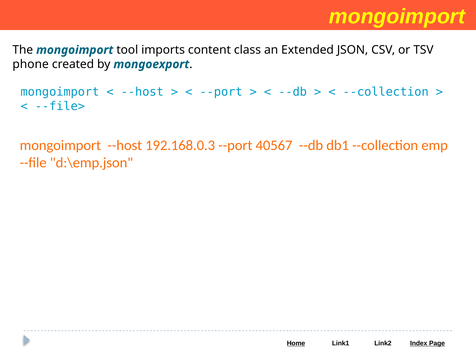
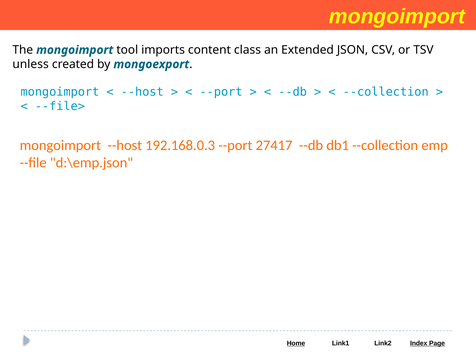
phone: phone -> unless (31, 64)
40567: 40567 -> 27417 (274, 145)
